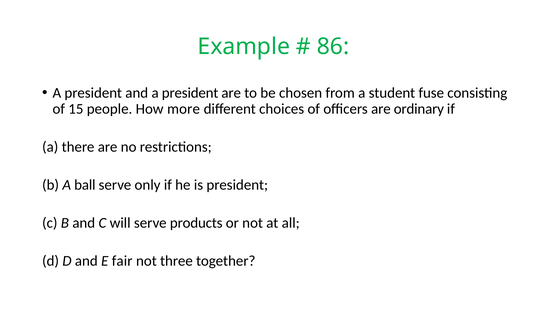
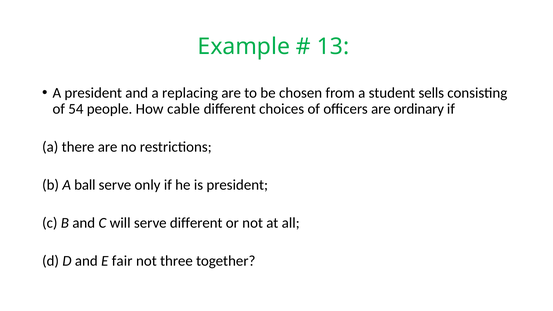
86: 86 -> 13 (333, 46)
and a president: president -> replacing (190, 93)
fuse: fuse -> sells (431, 93)
15: 15 -> 54 (76, 109)
more: more -> cable (184, 109)
serve products: products -> different (196, 223)
